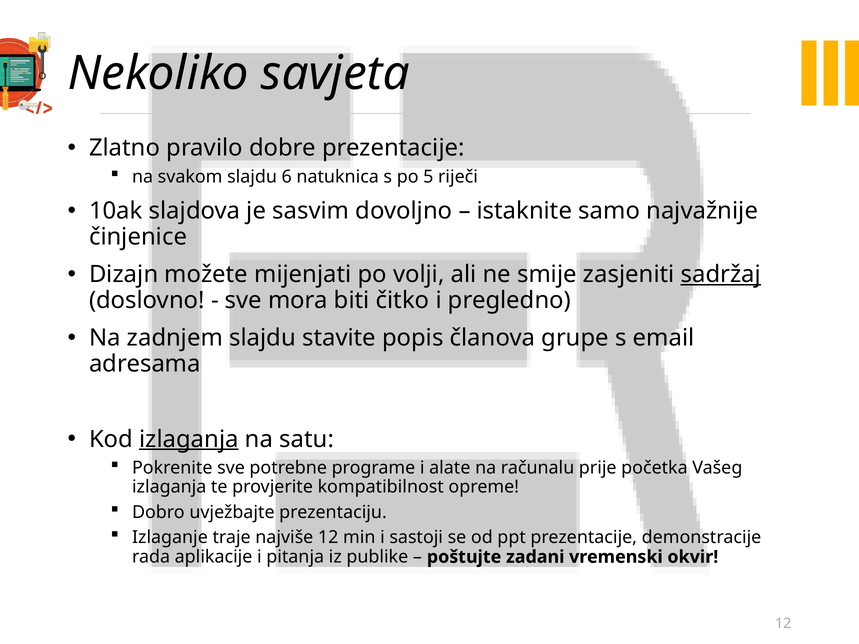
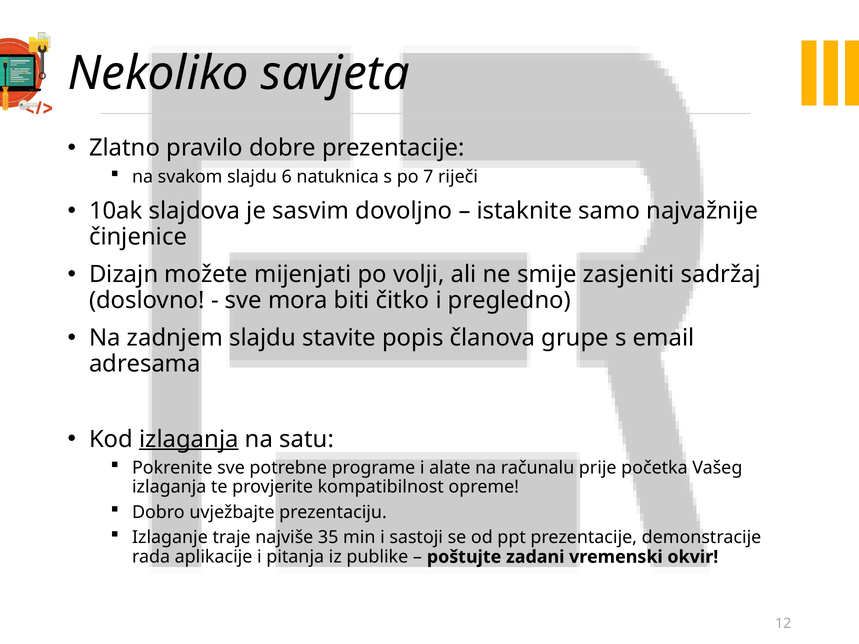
5: 5 -> 7 (428, 177)
sadržaj underline: present -> none (721, 275)
najviše 12: 12 -> 35 (328, 538)
